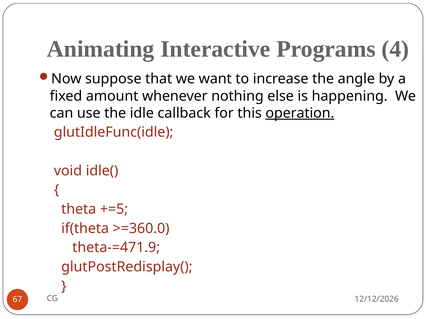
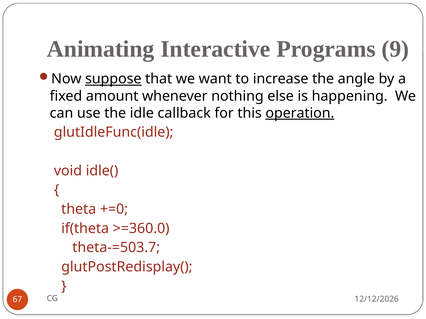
4: 4 -> 9 (395, 49)
suppose underline: none -> present (113, 79)
+=5: +=5 -> +=0 (114, 209)
theta-=471.9: theta-=471.9 -> theta-=503.7 (116, 248)
